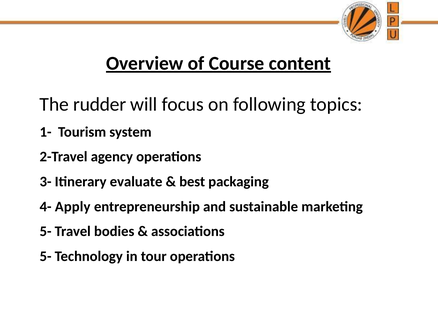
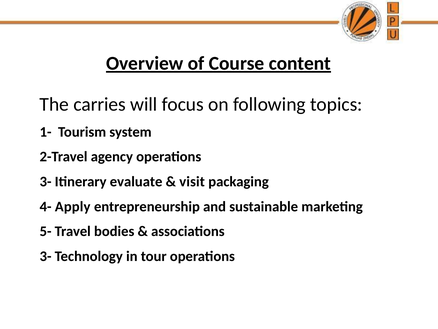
rudder: rudder -> carries (100, 104)
best: best -> visit (192, 181)
5-: 5- -> 3- (46, 256)
